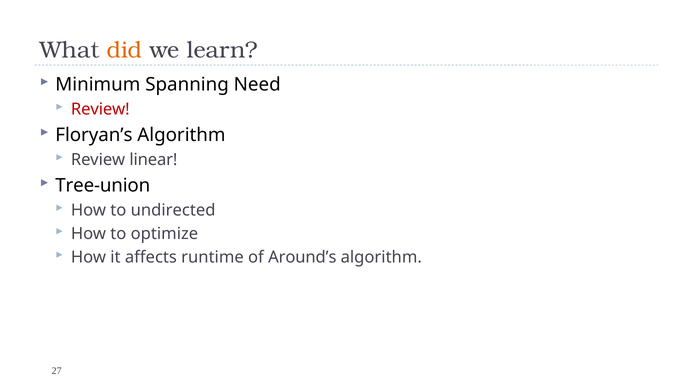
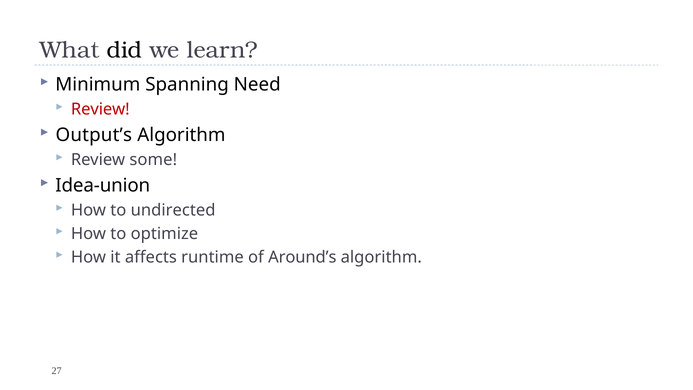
did colour: orange -> black (125, 50)
Floryan’s: Floryan’s -> Output’s (94, 135)
linear: linear -> some (153, 160)
Tree-union: Tree-union -> Idea-union (103, 185)
